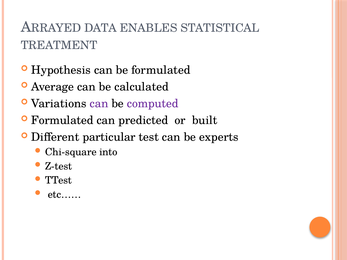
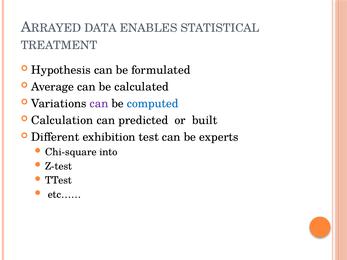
computed colour: purple -> blue (153, 104)
Formulated: Formulated -> Calculation (62, 121)
particular: particular -> exhibition (109, 137)
